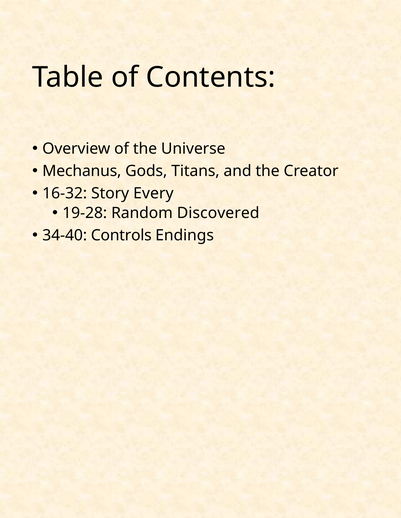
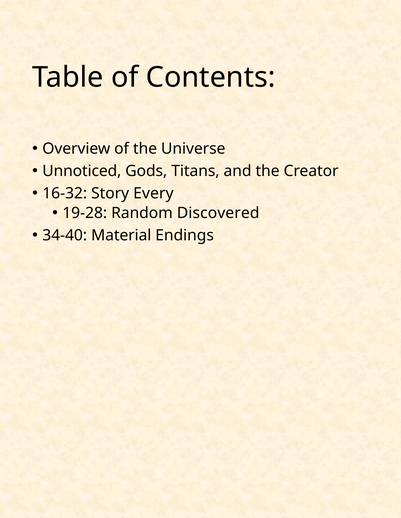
Mechanus: Mechanus -> Unnoticed (82, 171)
Controls: Controls -> Material (121, 236)
